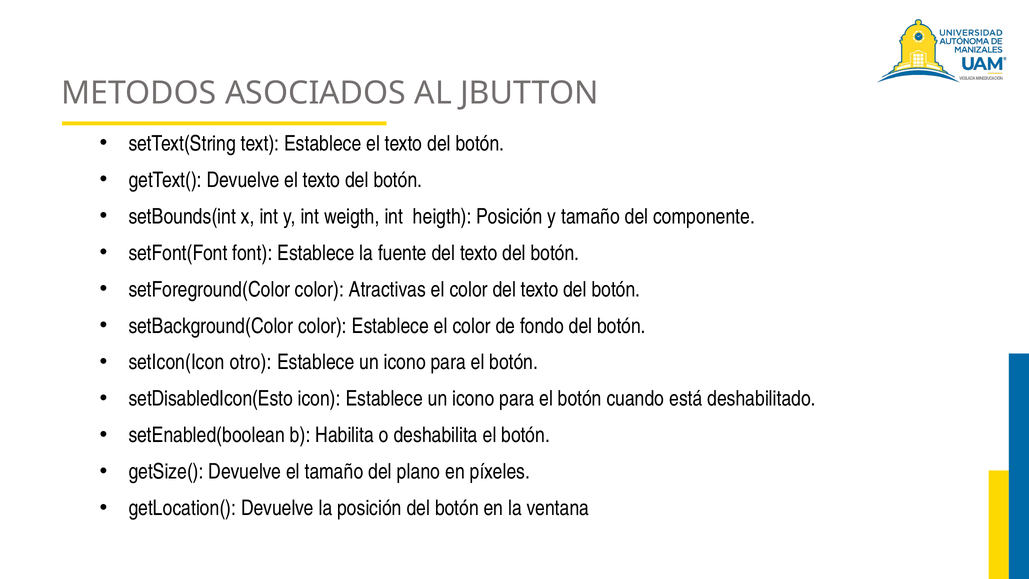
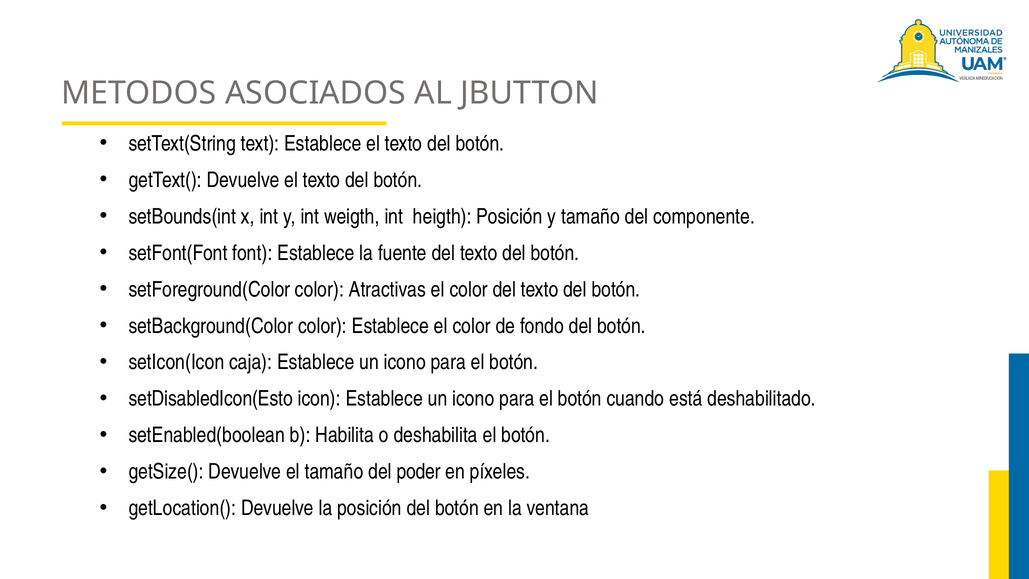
otro: otro -> caja (251, 362)
plano: plano -> poder (419, 472)
